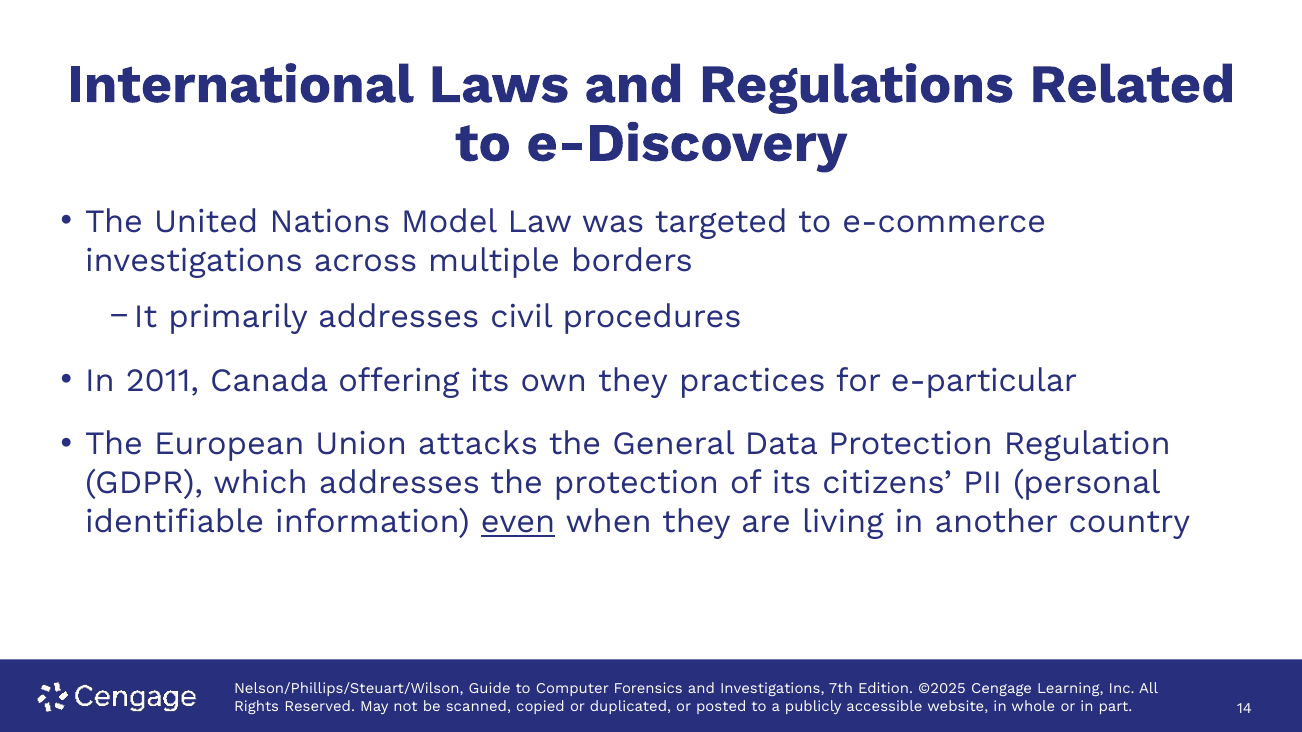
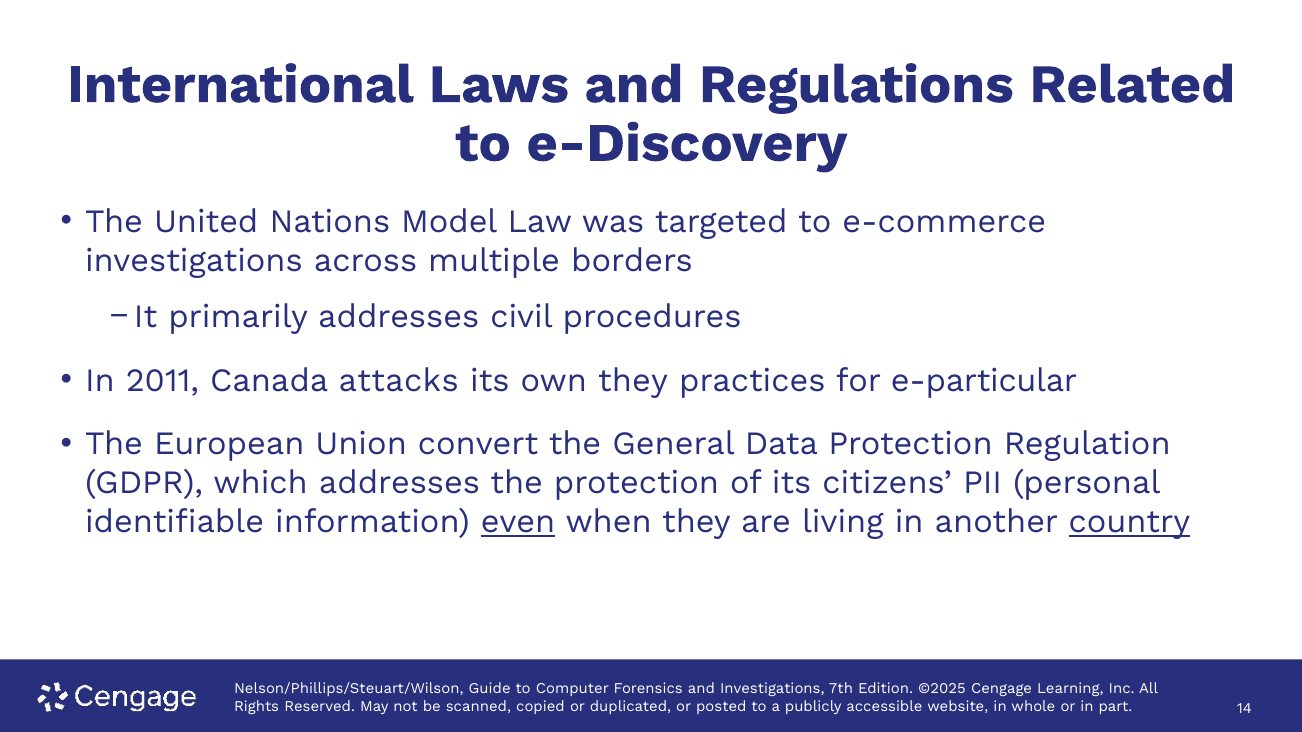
offering: offering -> attacks (399, 381)
attacks: attacks -> convert (478, 444)
country underline: none -> present (1129, 522)
